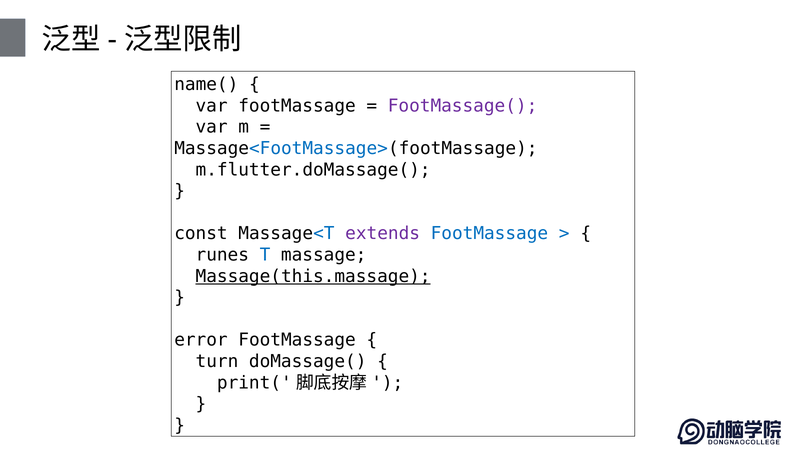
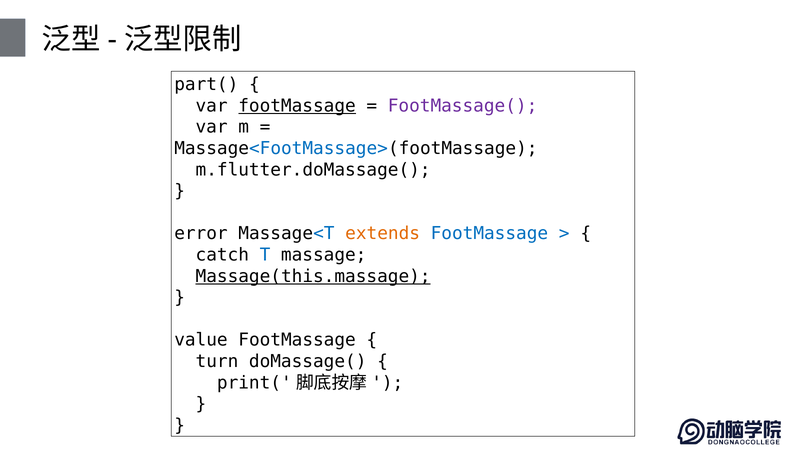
name(: name( -> part( (206, 85)
footMassage underline: none -> present (297, 106)
const: const -> error (201, 234)
extends colour: purple -> orange (383, 234)
runes: runes -> catch (222, 255)
error: error -> value (201, 340)
